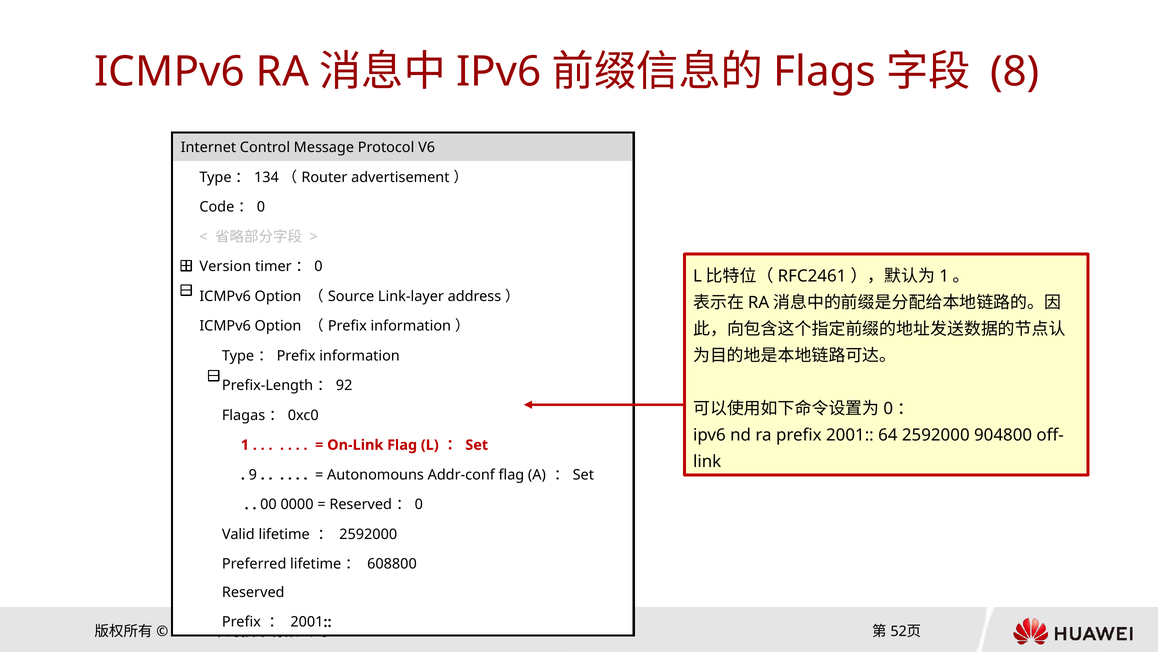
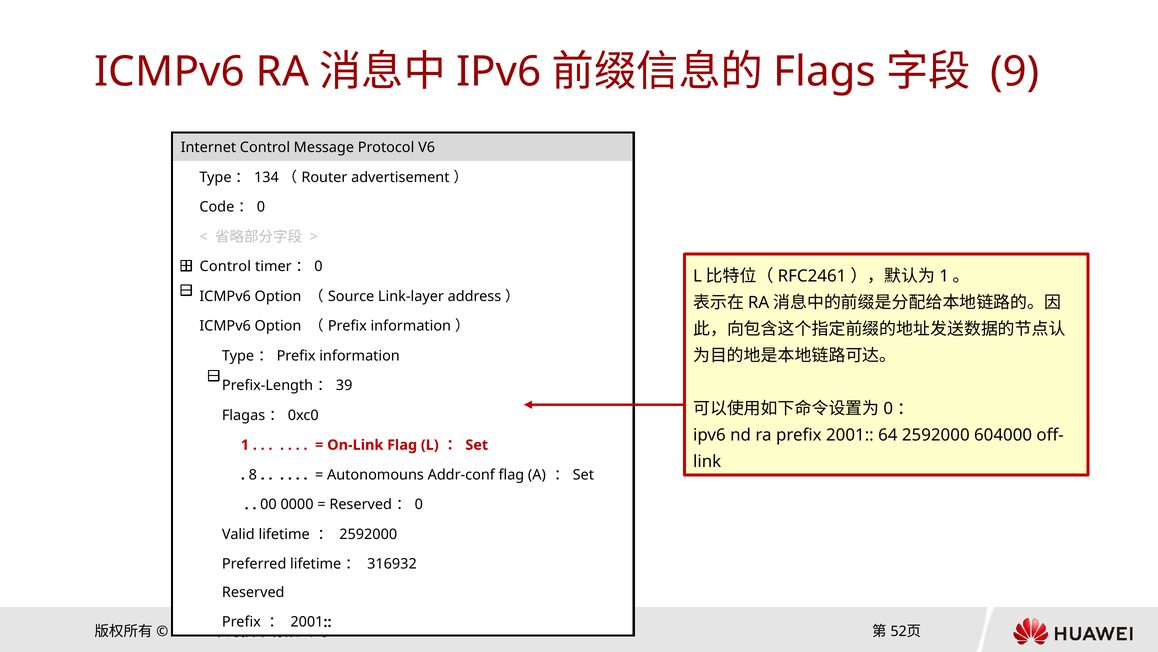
8: 8 -> 9 (1015, 72)
Version: Version -> Control (225, 266)
92: 92 -> 39 (344, 385)
904800: 904800 -> 604000 (1003, 435)
9: 9 -> 8 (253, 474)
608800: 608800 -> 316932 (392, 563)
